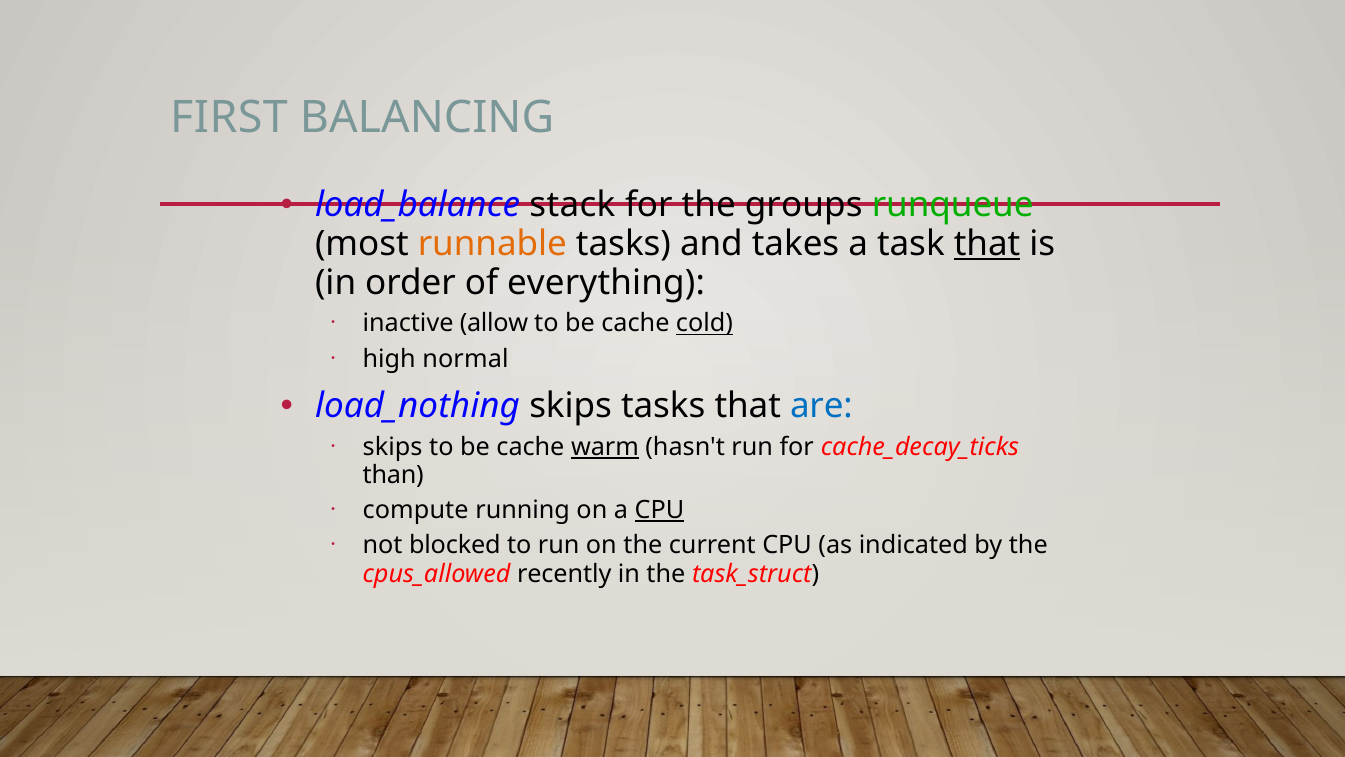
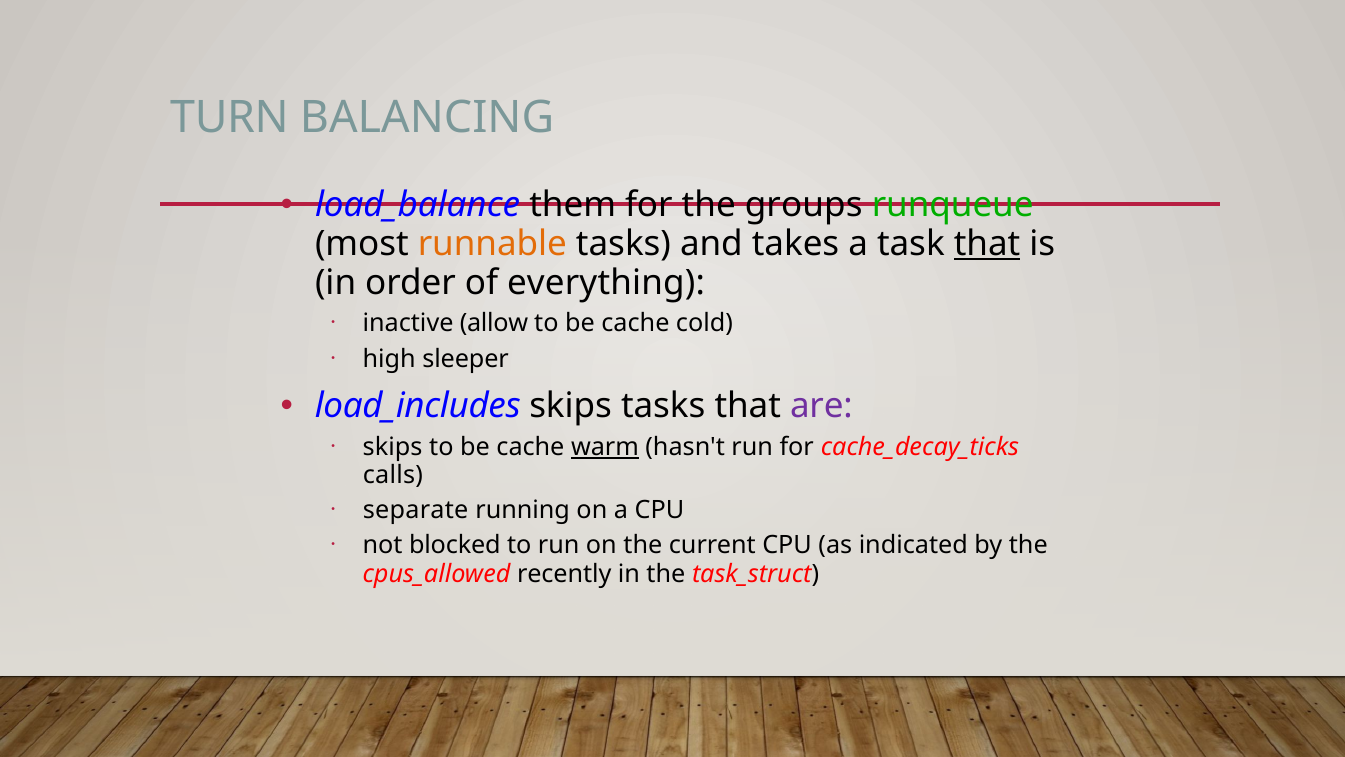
FIRST: FIRST -> TURN (229, 118)
stack: stack -> them (573, 205)
cold underline: present -> none (704, 323)
normal: normal -> sleeper (466, 359)
load_nothing: load_nothing -> load_includes (418, 406)
are colour: blue -> purple (821, 406)
than: than -> calls (393, 475)
compute: compute -> separate (416, 510)
CPU underline: present -> none (659, 510)
